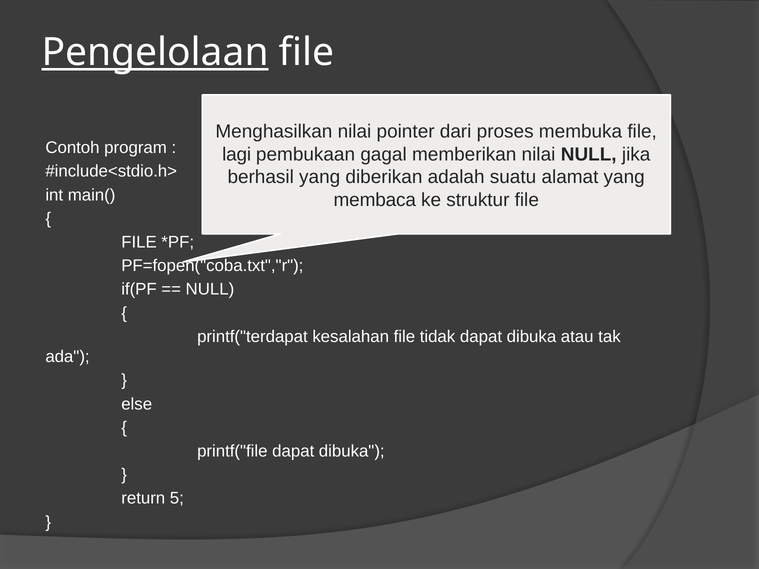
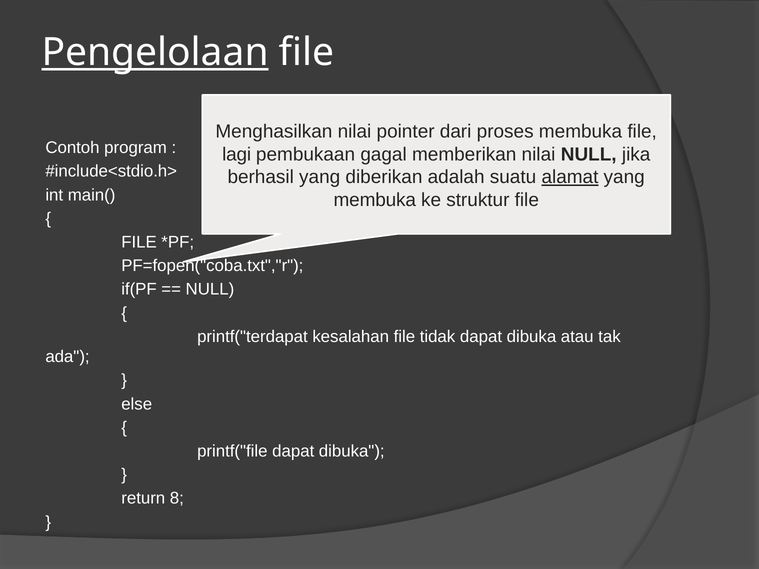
alamat underline: none -> present (570, 177)
membaca: membaca -> membuka (375, 200)
5: 5 -> 8 (177, 499)
